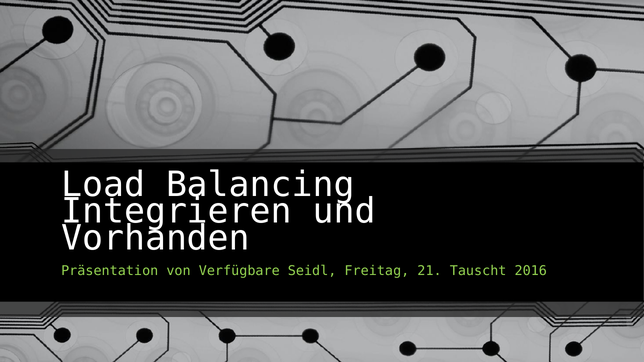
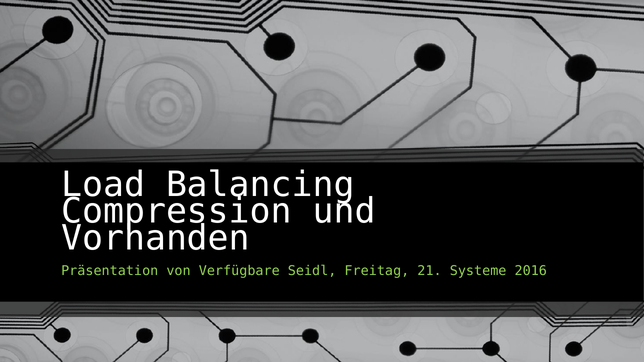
Integrieren: Integrieren -> Compression (177, 212)
Tauscht: Tauscht -> Systeme (478, 271)
